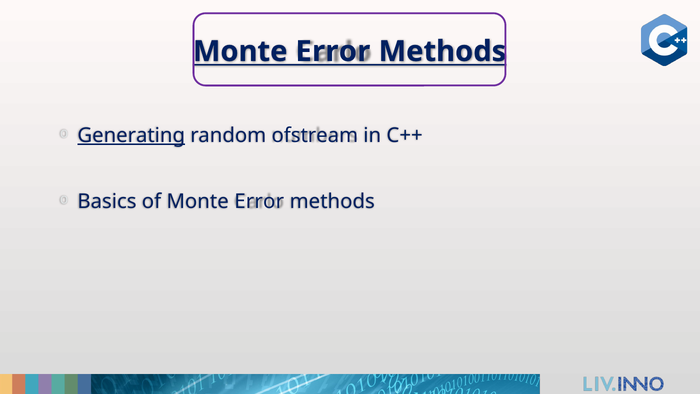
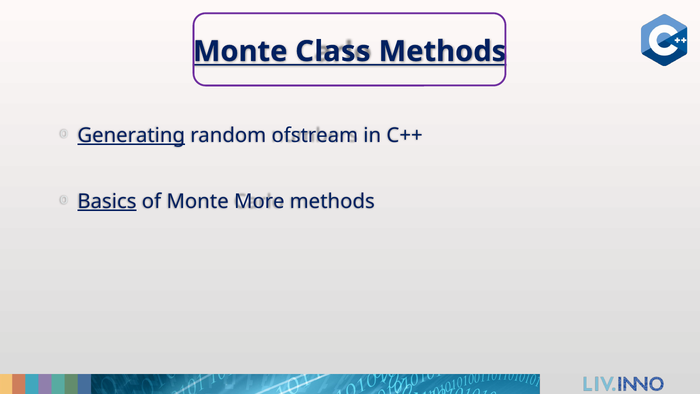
Error: Error -> Class (333, 51)
Basics underline: none -> present (107, 201)
of Monte Error: Error -> More (259, 201)
